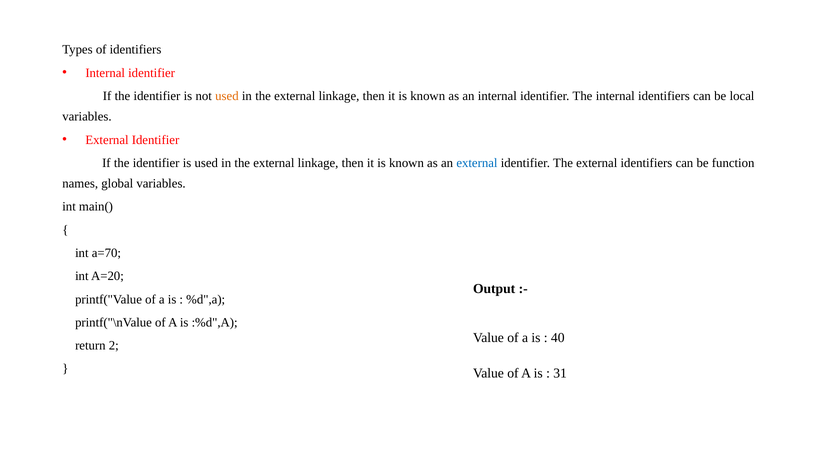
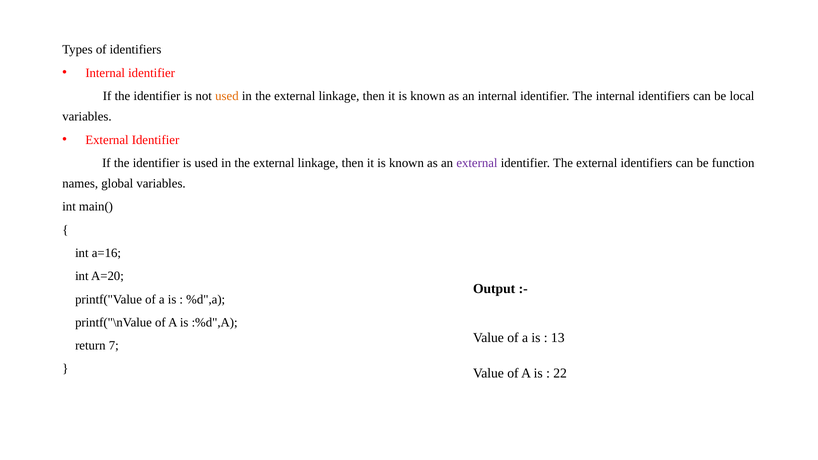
external colour: blue -> purple (477, 163)
a=70: a=70 -> a=16 (106, 253)
40: 40 -> 13 (558, 338)
2: 2 -> 7 (114, 346)
31: 31 -> 22 (560, 374)
